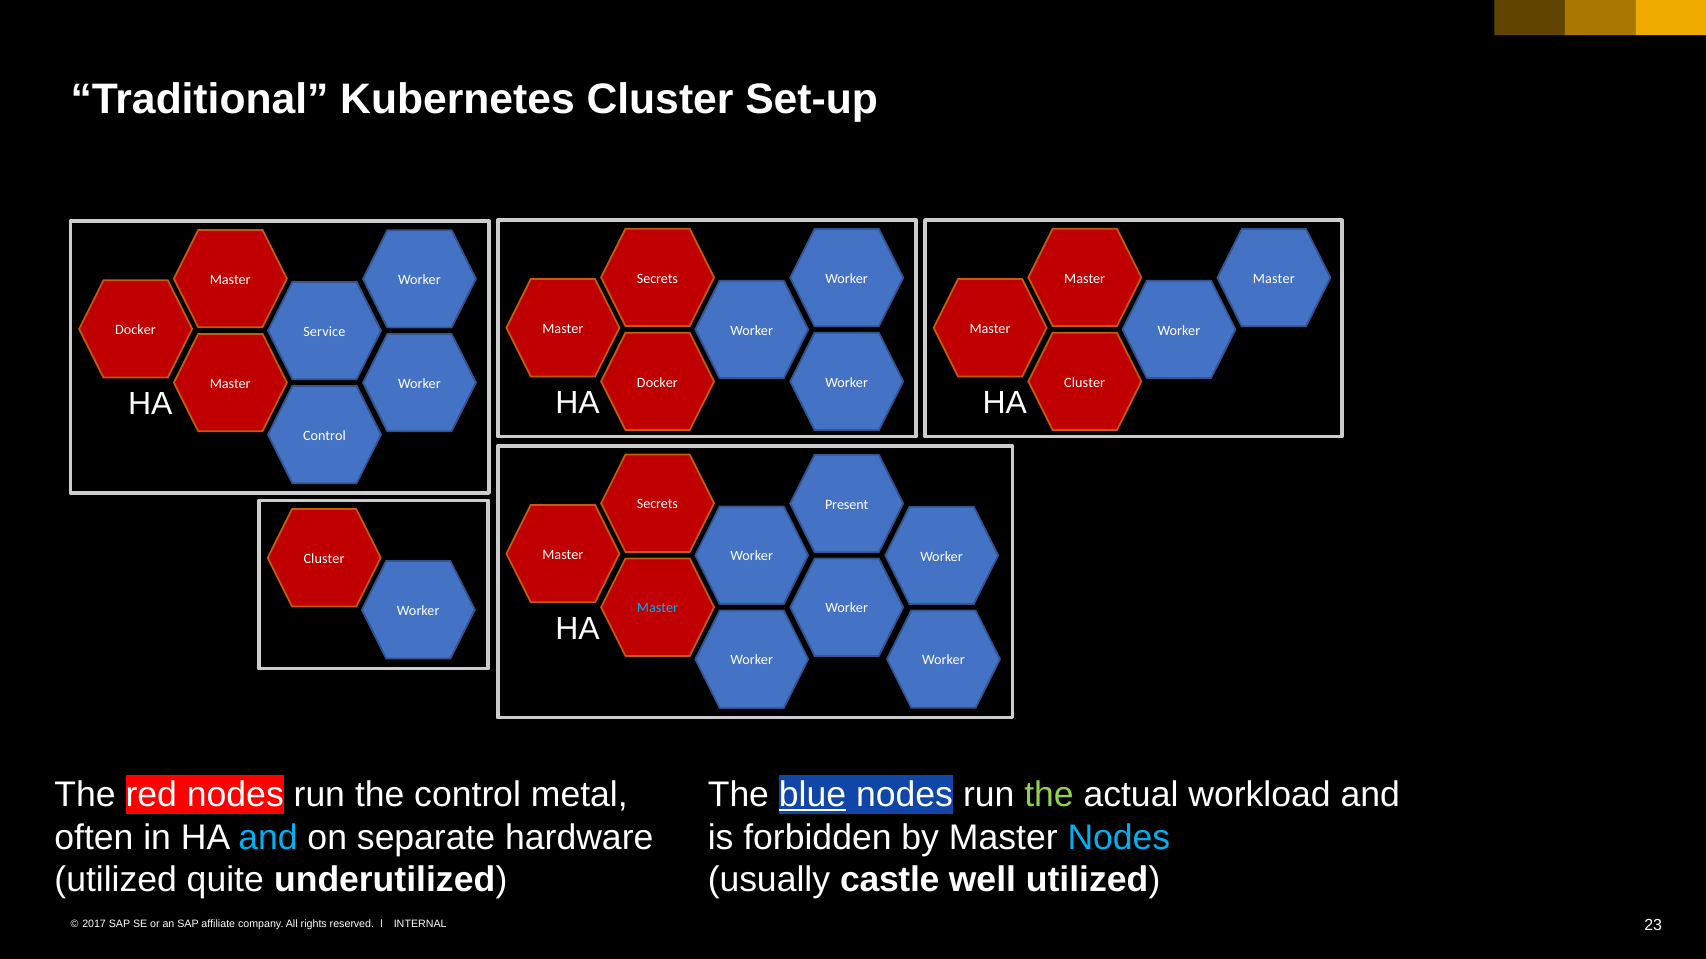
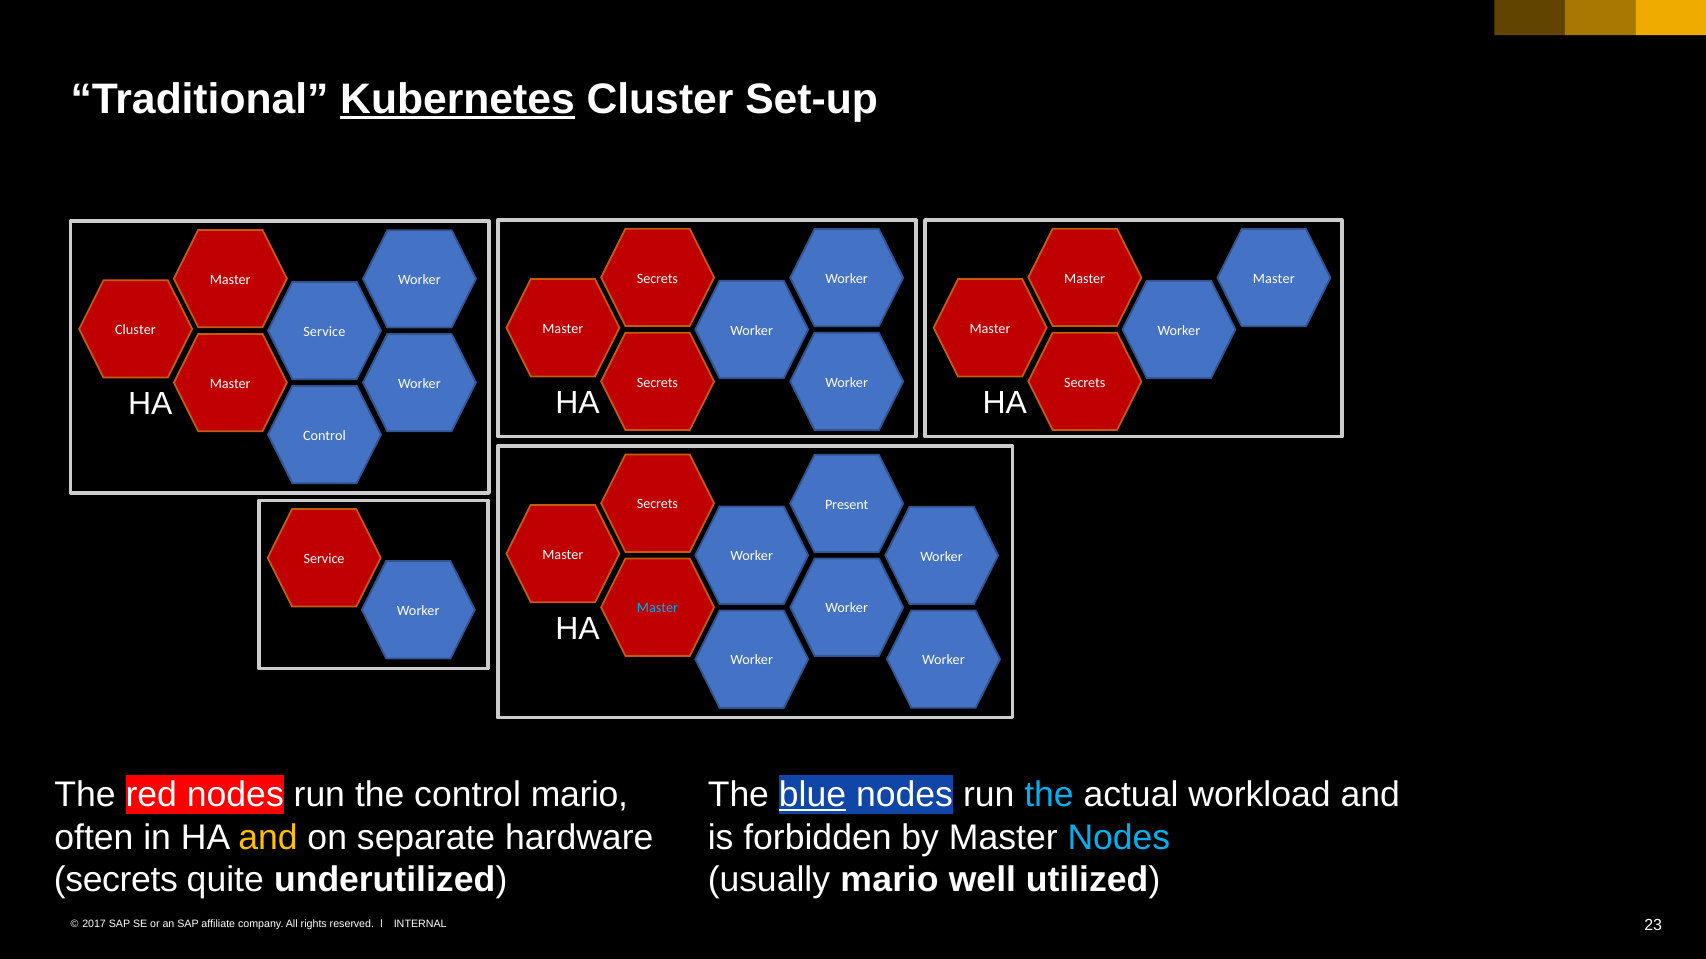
Kubernetes underline: none -> present (457, 99)
Docker: Docker -> Cluster (135, 330)
Docker: Docker -> Secrets (658, 383)
Cluster: Cluster -> Secrets (1085, 383)
Cluster: Cluster -> Service (324, 559)
control metal: metal -> mario (579, 795)
the colour: light green -> light blue (1049, 795)
and colour: light blue -> yellow (268, 838)
utilized: utilized -> secrets (116, 881)
usually castle: castle -> mario (889, 881)
